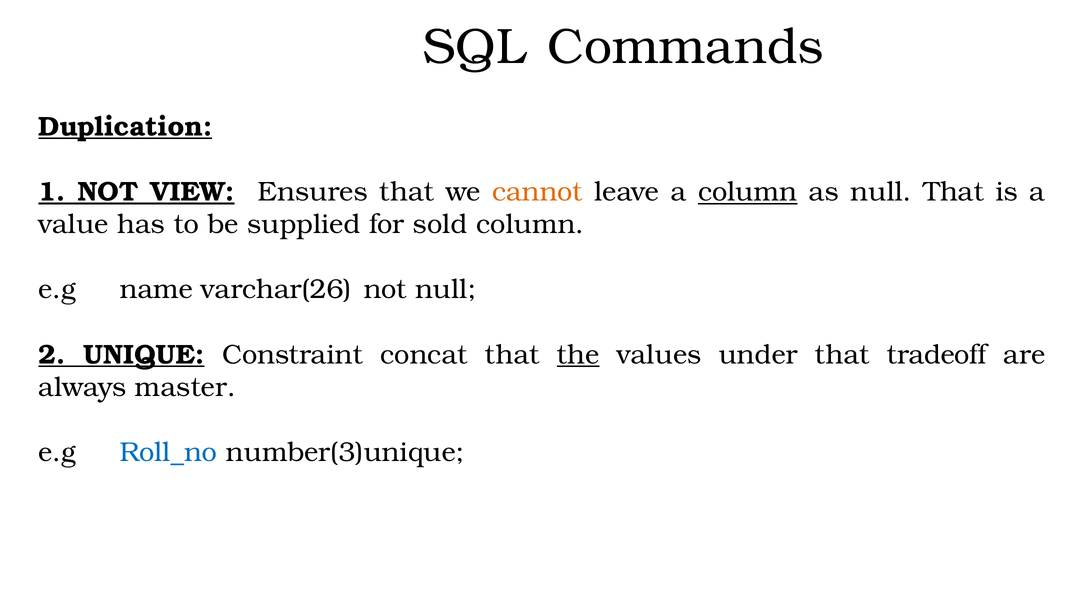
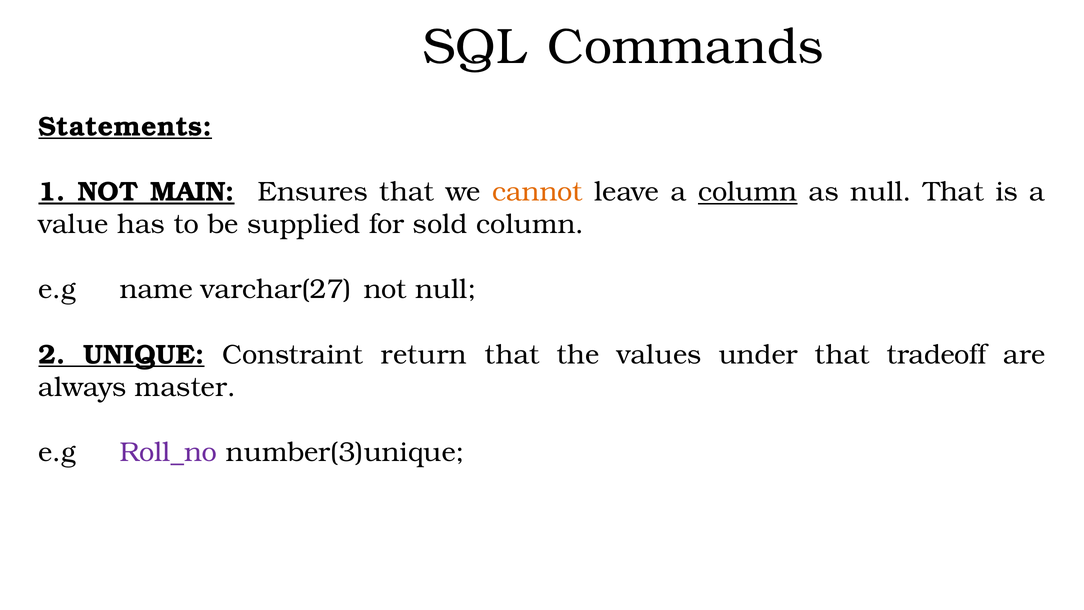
Duplication: Duplication -> Statements (125, 127)
VIEW: VIEW -> MAIN (193, 192)
varchar(26: varchar(26 -> varchar(27 (276, 289)
concat: concat -> return (424, 354)
the underline: present -> none (578, 354)
Roll_no colour: blue -> purple (168, 452)
